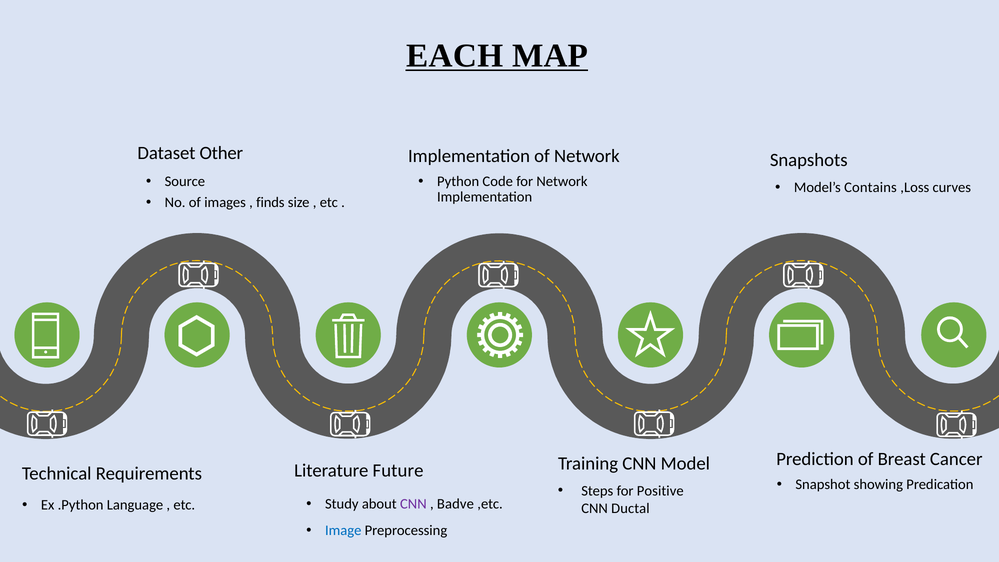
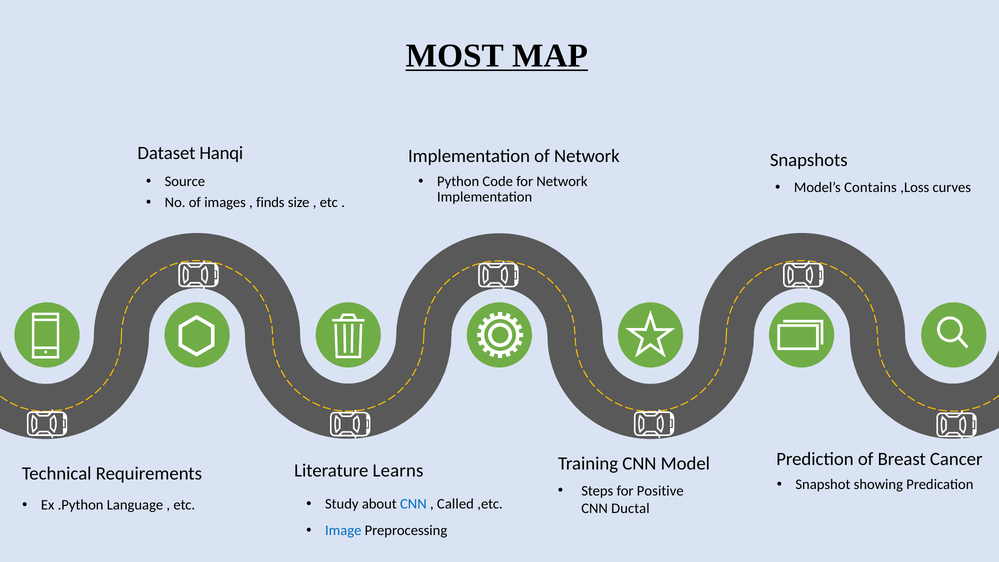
EACH: EACH -> MOST (455, 56)
Other: Other -> Hanqi (221, 153)
Future: Future -> Learns (398, 471)
CNN colour: purple -> blue (413, 504)
Badve: Badve -> Called (455, 504)
